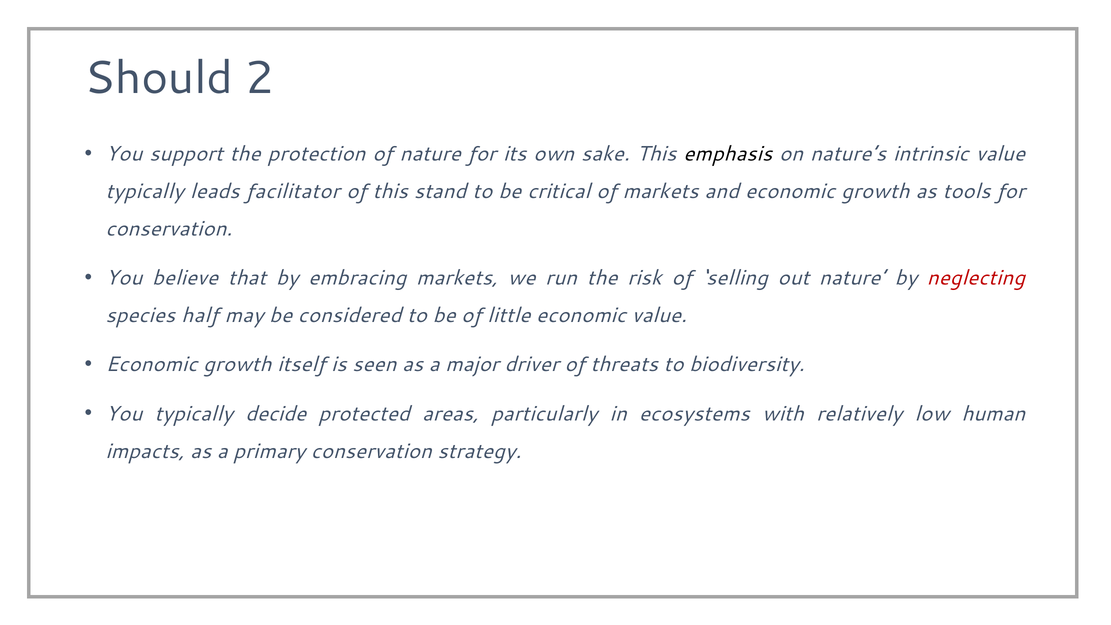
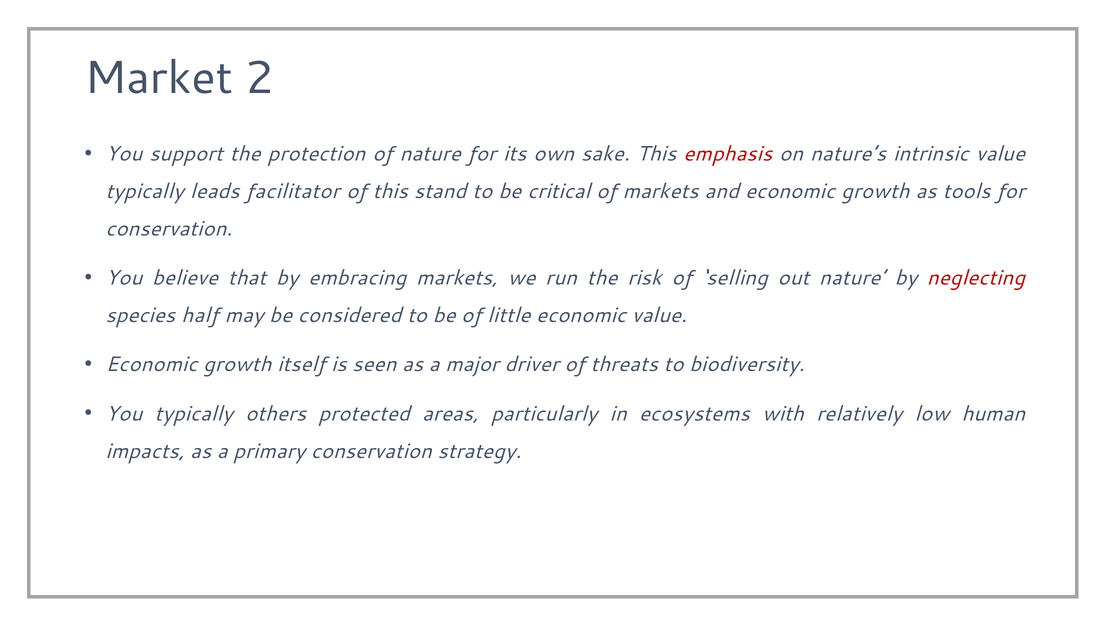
Should: Should -> Market (159, 78)
emphasis colour: black -> red (728, 154)
decide: decide -> others (276, 414)
